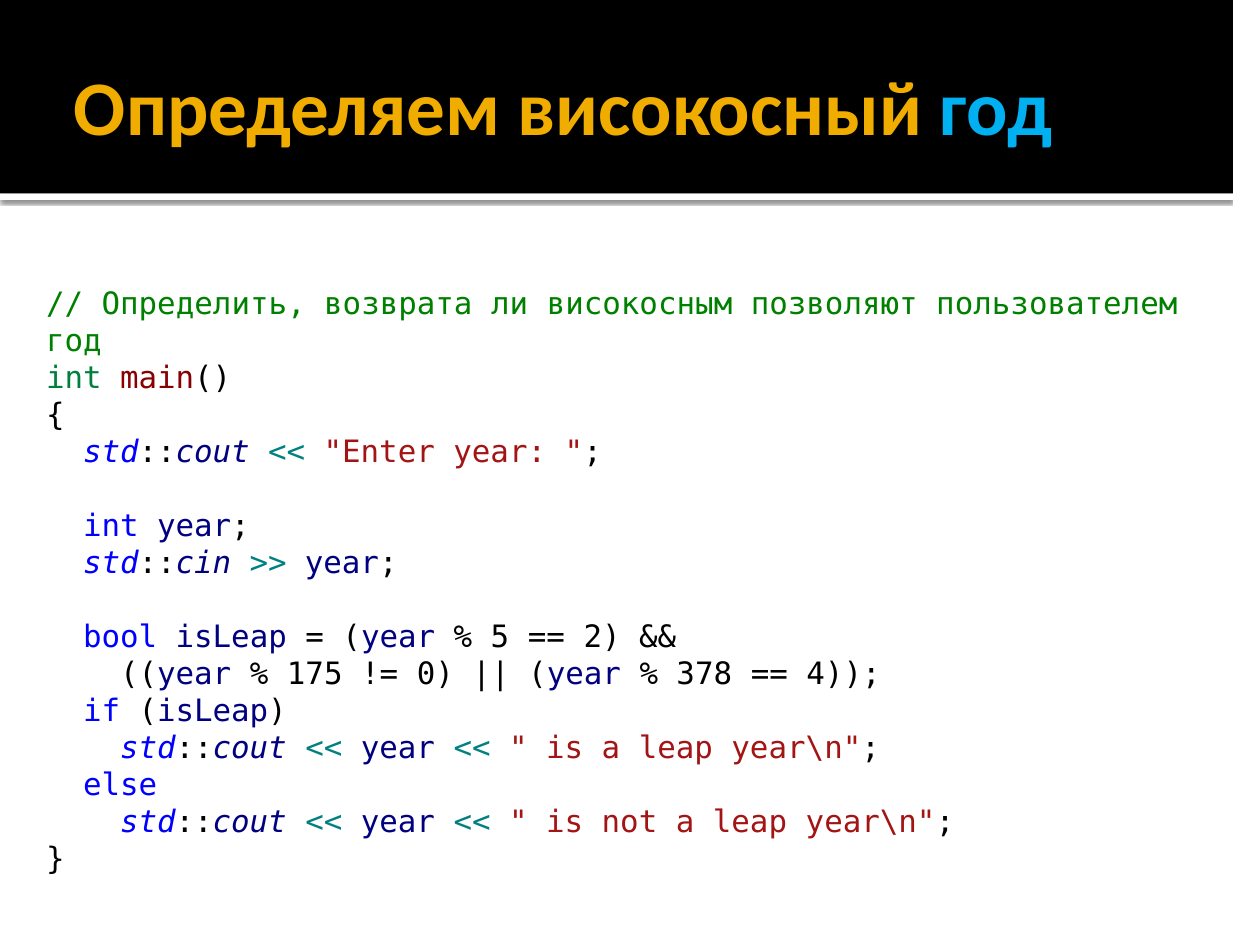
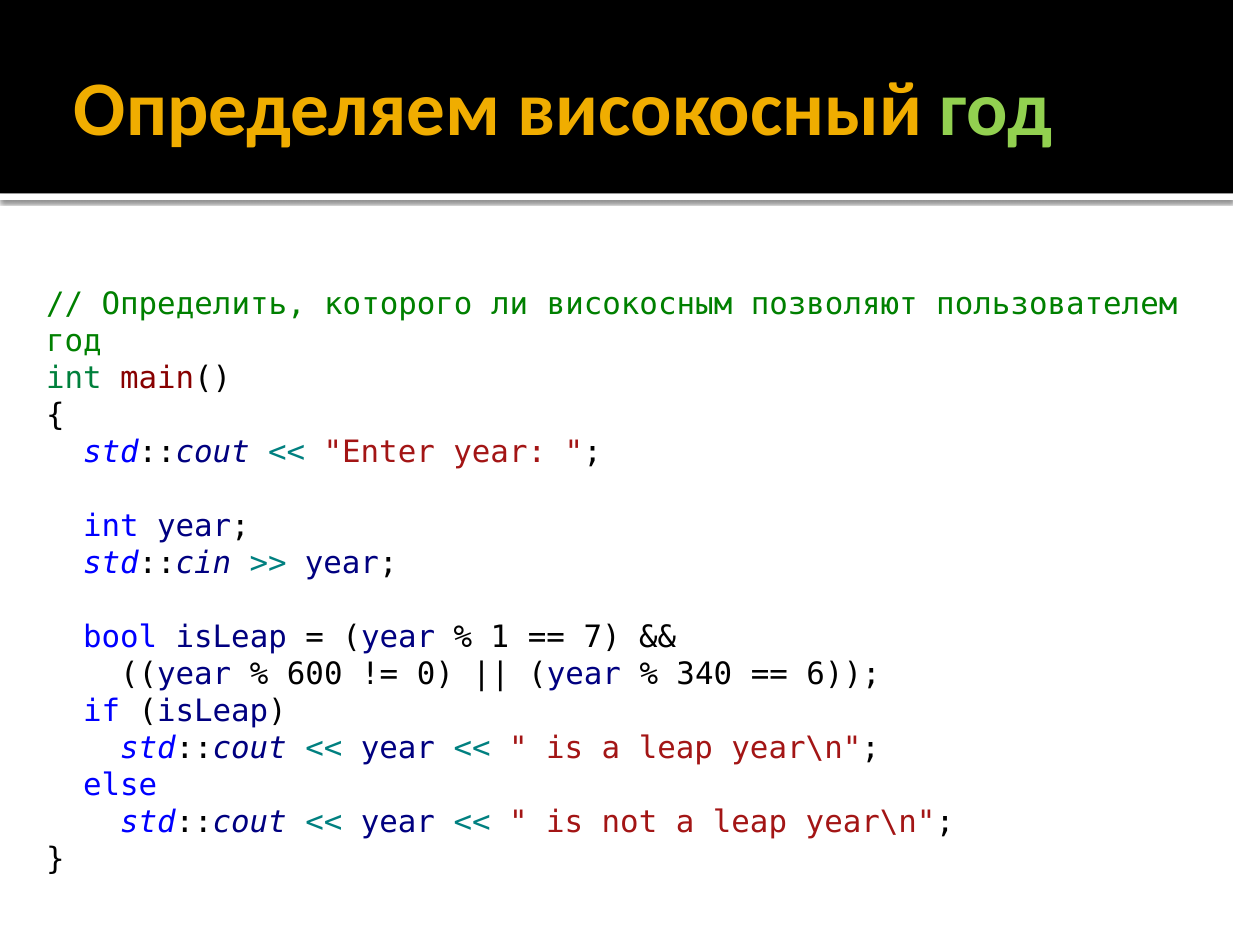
год colour: light blue -> light green (996, 110)
возврата: возврата -> которого (398, 305)
5: 5 -> 1 (500, 637)
2: 2 -> 7 (602, 637)
175: 175 -> 600 (315, 674)
378: 378 -> 340 (704, 674)
4: 4 -> 6 (844, 674)
